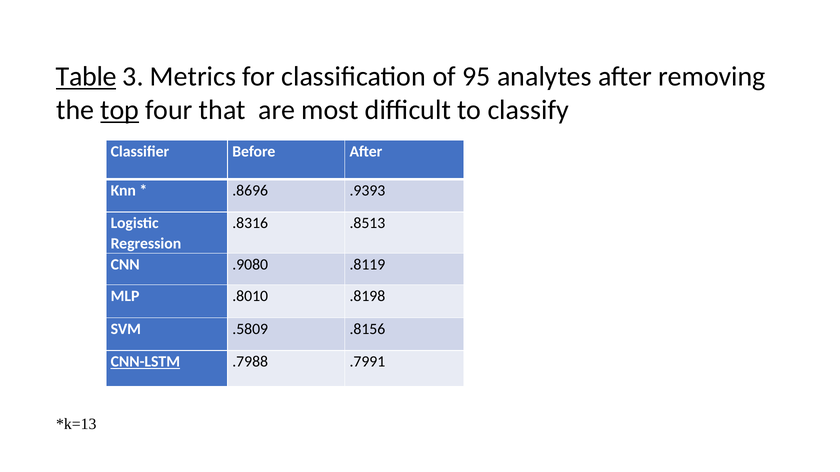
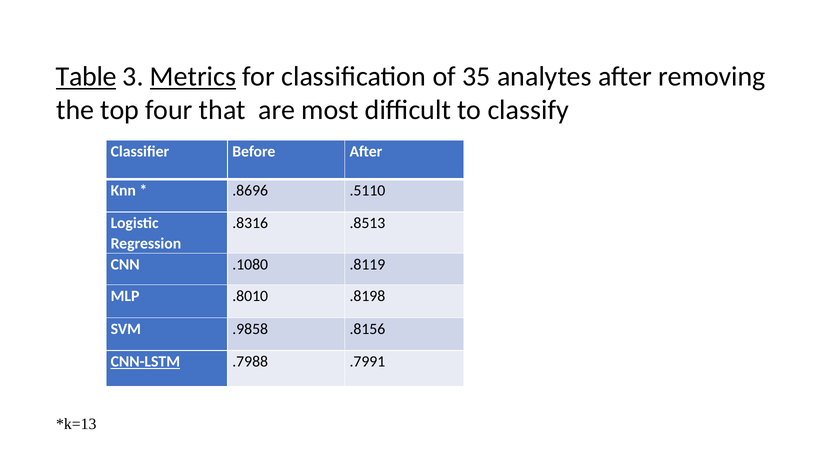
Metrics underline: none -> present (193, 77)
95: 95 -> 35 (476, 77)
top underline: present -> none (120, 110)
.9393: .9393 -> .5110 (367, 191)
.9080: .9080 -> .1080 (250, 265)
.5809: .5809 -> .9858 (250, 329)
